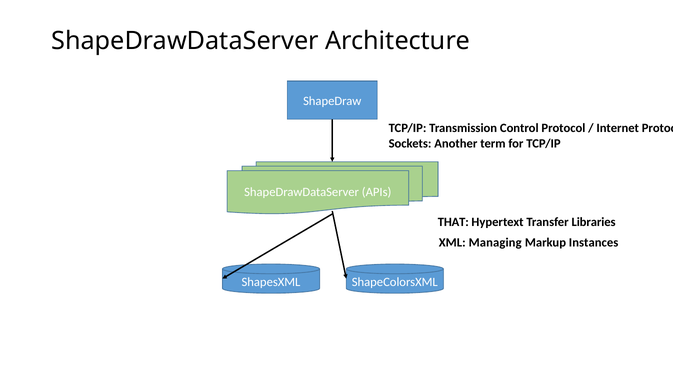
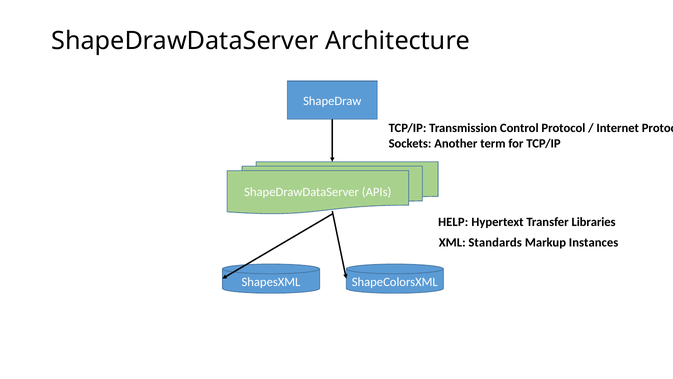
THAT: THAT -> HELP (453, 222)
Managing: Managing -> Standards (495, 242)
